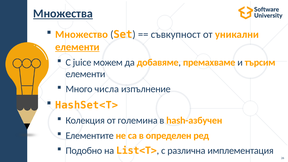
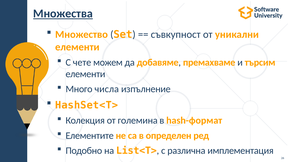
елементи underline: present -> none (77, 47)
juice: juice -> чете (82, 62)
hash-азбучен: hash-азбучен -> hash-формат (194, 120)
